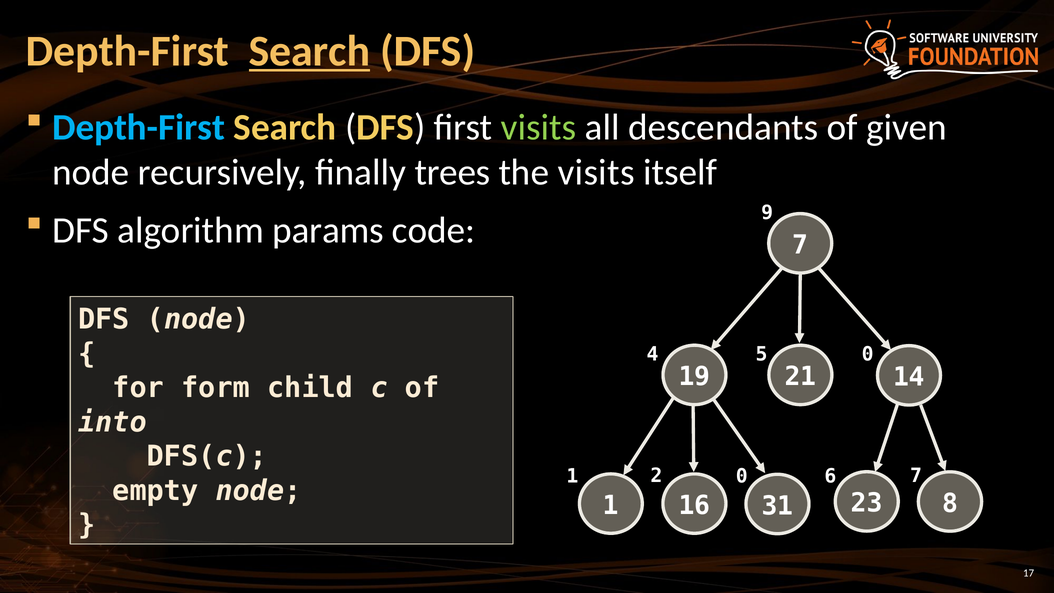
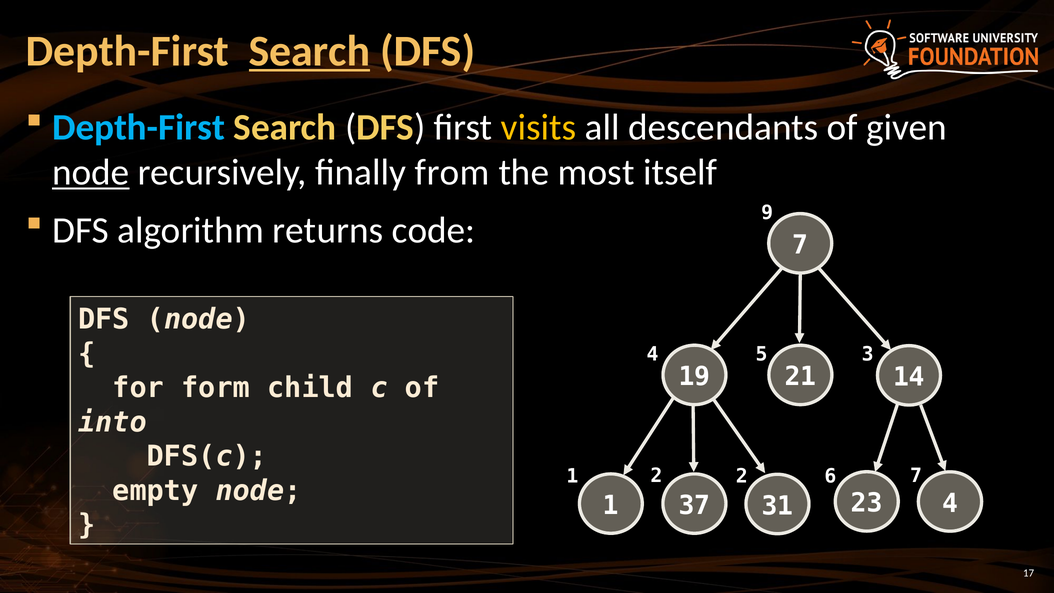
visits colour: light green -> yellow (539, 128)
node underline: none -> present (91, 172)
trees: trees -> from (452, 172)
the visits: visits -> most (596, 172)
params: params -> returns (328, 230)
5 0: 0 -> 3 (868, 354)
2 0: 0 -> 2 (742, 476)
23 8: 8 -> 4 (950, 503)
16: 16 -> 37 (694, 505)
